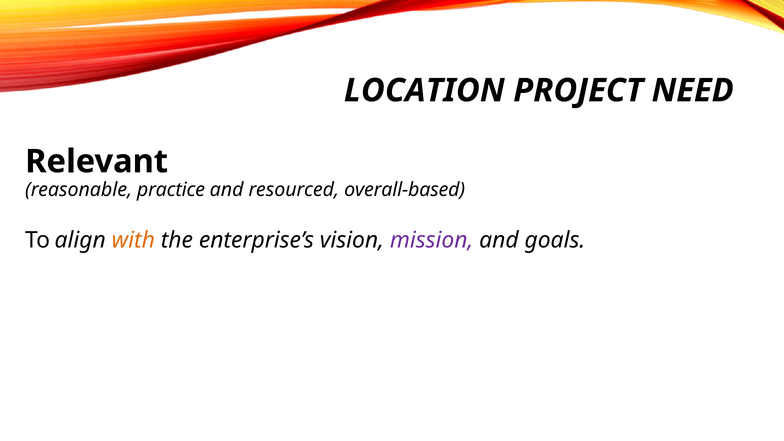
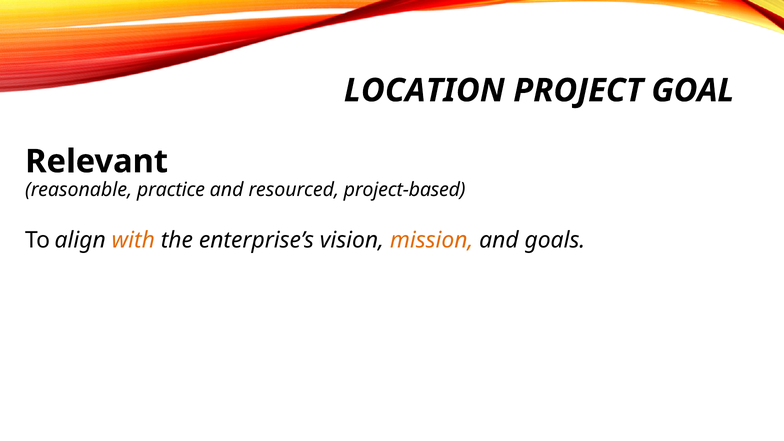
NEED: NEED -> GOAL (693, 90)
overall-based: overall-based -> project-based (405, 190)
mission colour: purple -> orange (432, 240)
